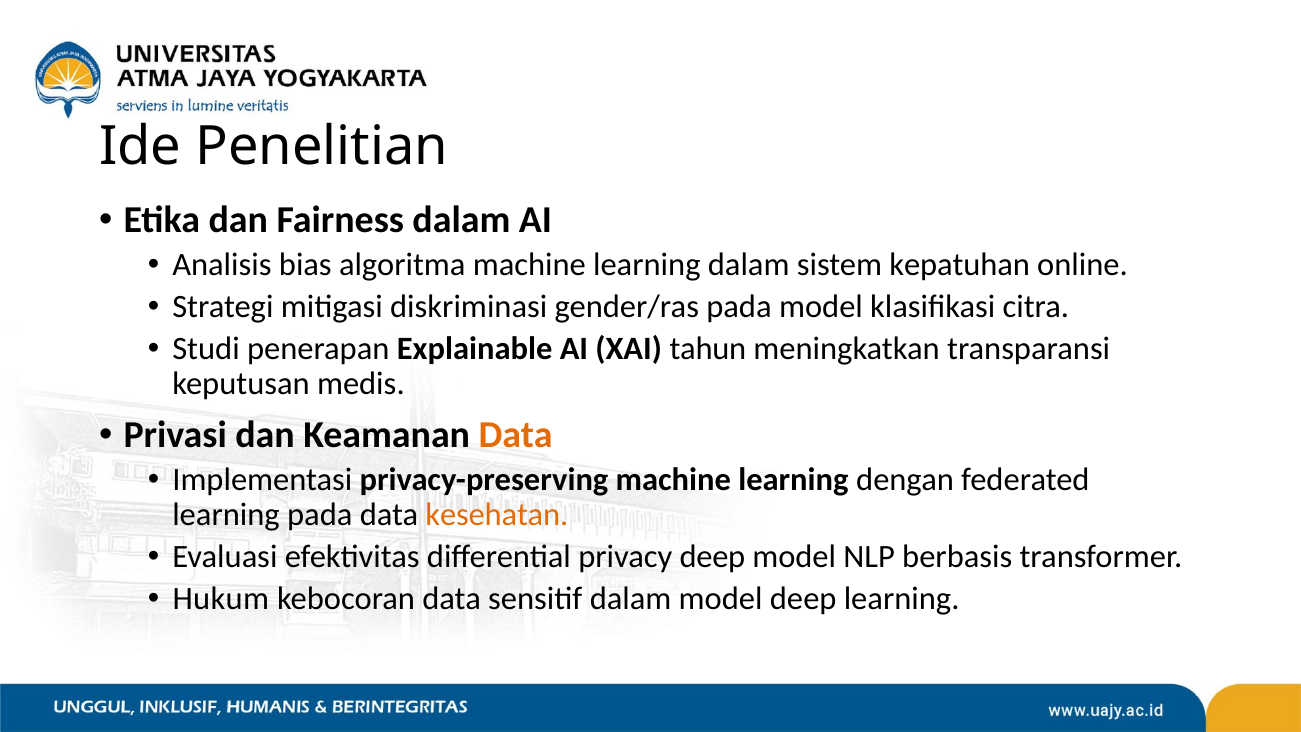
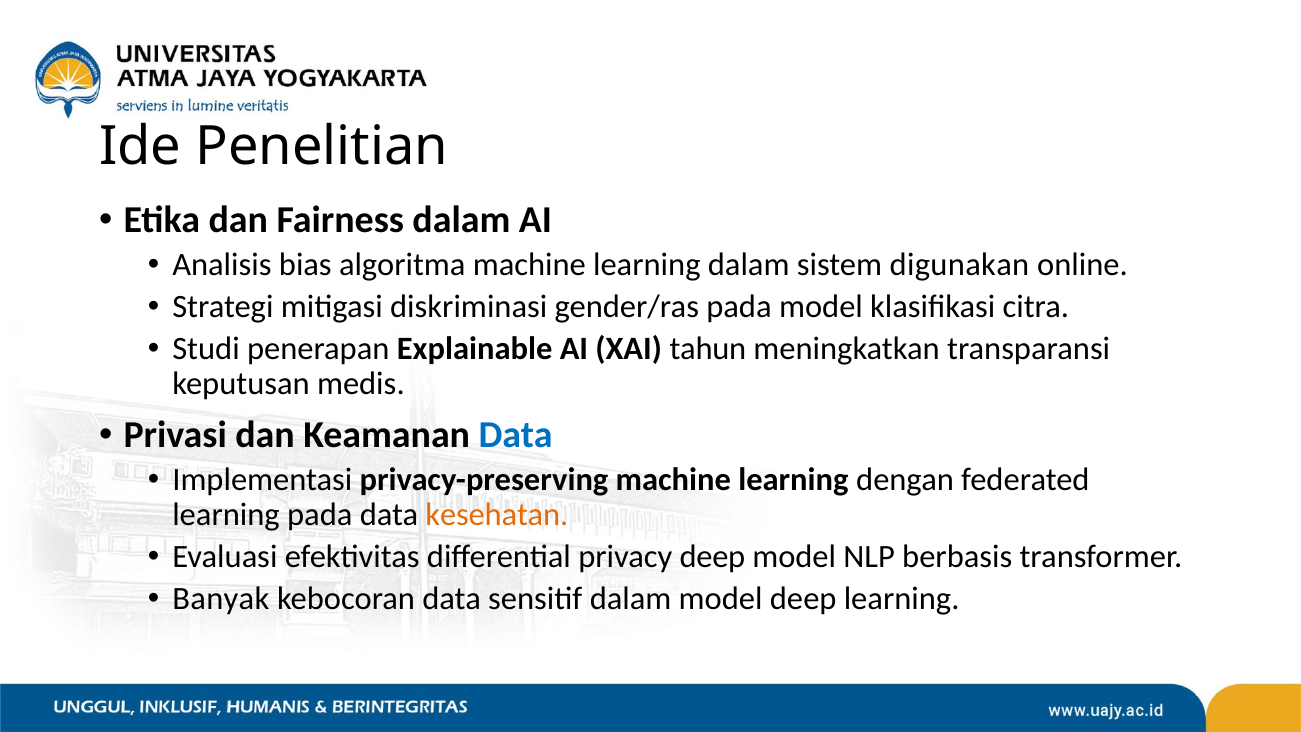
kepatuhan: kepatuhan -> digunakan (960, 265)
Data colour: orange -> blue (516, 435)
Hukum: Hukum -> Banyak (221, 599)
